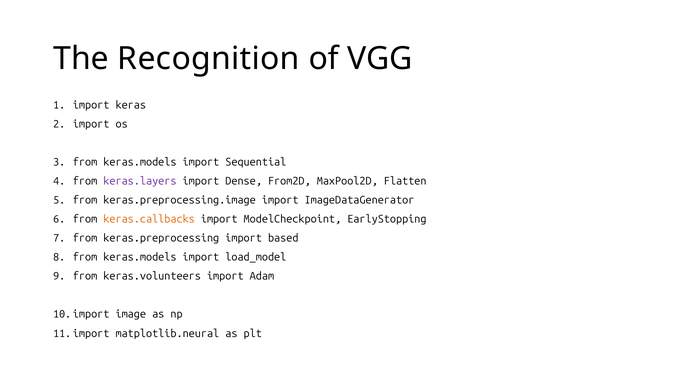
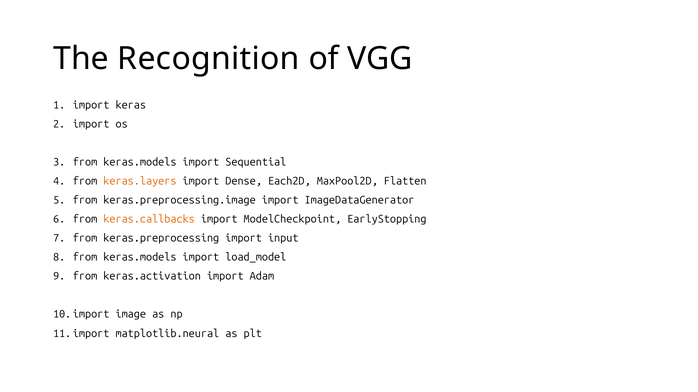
keras.layers colour: purple -> orange (140, 181)
From2D: From2D -> Each2D (289, 181)
based: based -> input (283, 239)
keras.volunteers: keras.volunteers -> keras.activation (152, 277)
